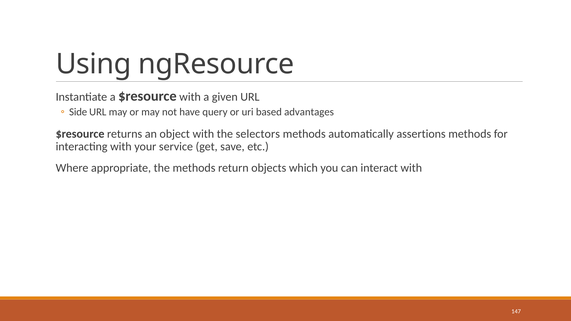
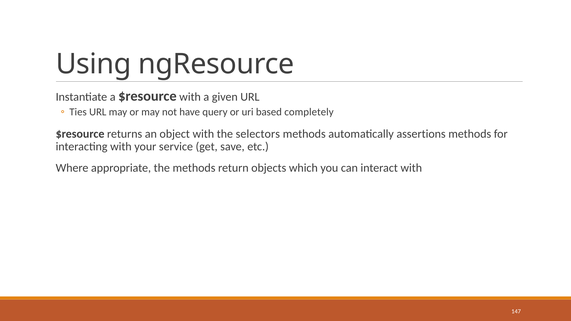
Side: Side -> Ties (78, 112)
advantages: advantages -> completely (309, 112)
